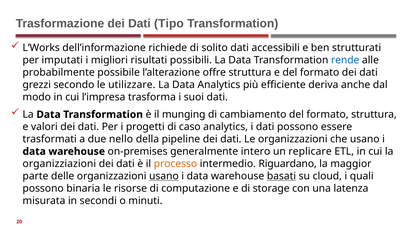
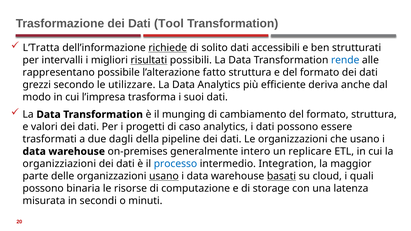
Tipo: Tipo -> Tool (169, 24)
L’Works: L’Works -> L’Tratta (41, 48)
richiede underline: none -> present (168, 48)
imputati: imputati -> intervalli (62, 60)
risultati underline: none -> present (149, 60)
probabilmente: probabilmente -> rappresentano (59, 72)
offre: offre -> fatto (214, 72)
nello: nello -> dagli (121, 139)
processo colour: orange -> blue (175, 164)
Riguardano: Riguardano -> Integration (288, 164)
